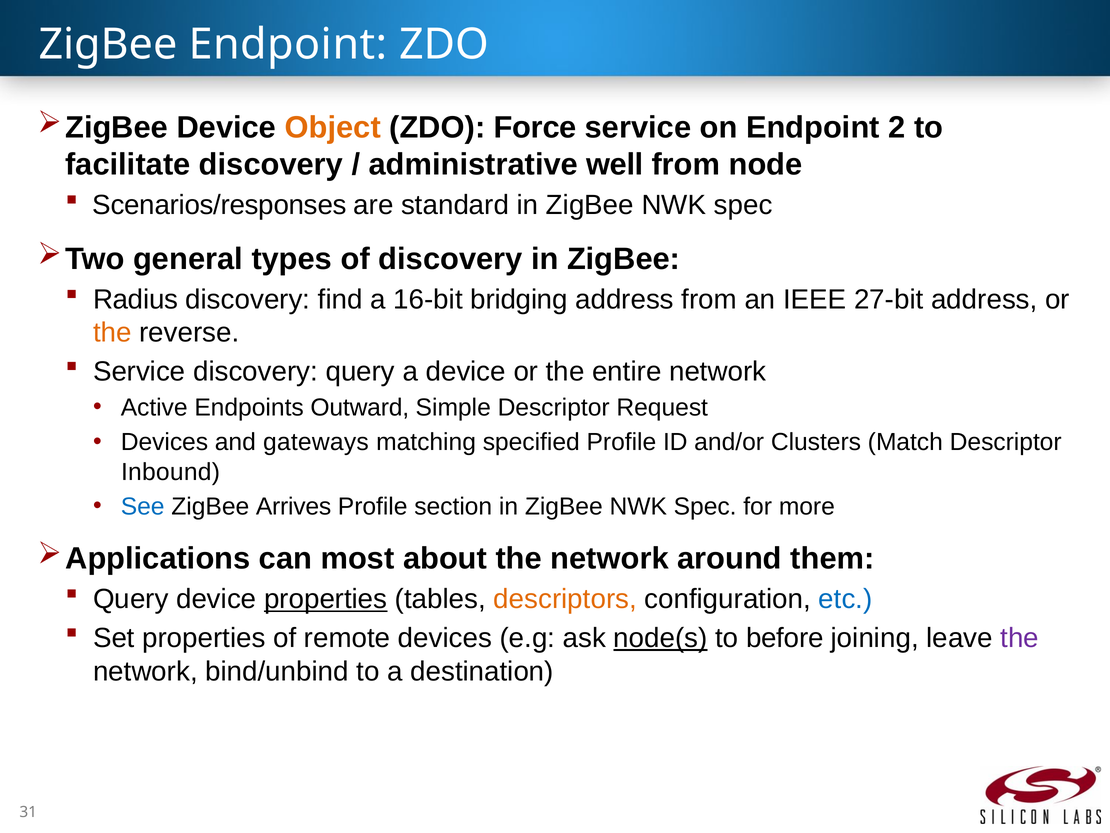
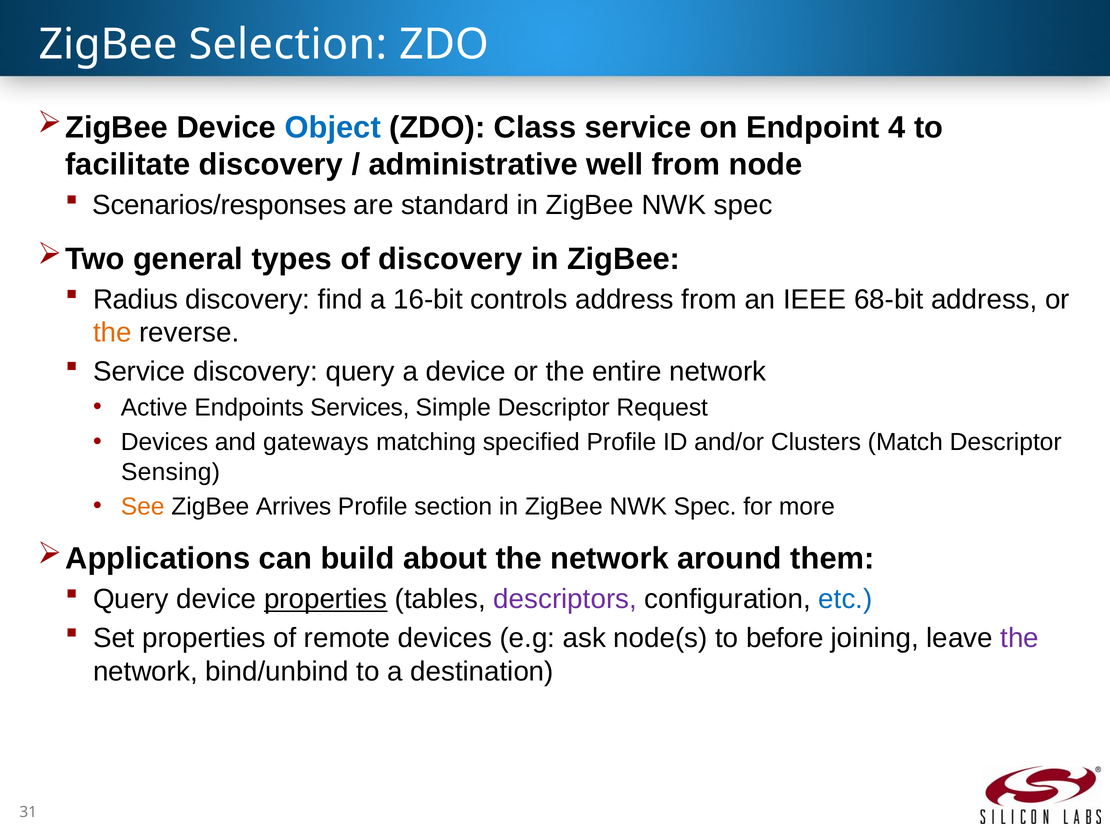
ZigBee Endpoint: Endpoint -> Selection (288, 45)
Object colour: orange -> blue (333, 127)
Force: Force -> Class (535, 127)
2: 2 -> 4 (897, 127)
bridging: bridging -> controls (519, 299)
27-bit: 27-bit -> 68-bit (889, 299)
Outward: Outward -> Services (360, 408)
Inbound: Inbound -> Sensing (171, 472)
See colour: blue -> orange (143, 506)
most: most -> build (357, 558)
descriptors colour: orange -> purple (565, 599)
node(s underline: present -> none (661, 638)
